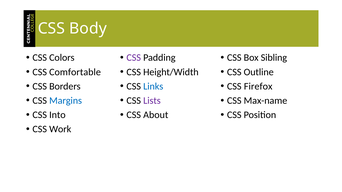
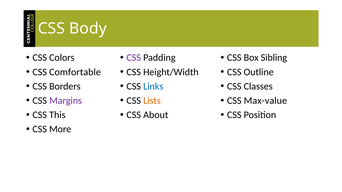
Firefox: Firefox -> Classes (258, 86)
Margins colour: blue -> purple (66, 101)
Lists colour: purple -> orange (152, 101)
Max-name: Max-name -> Max-value (265, 101)
Into: Into -> This (57, 115)
Work: Work -> More (60, 129)
